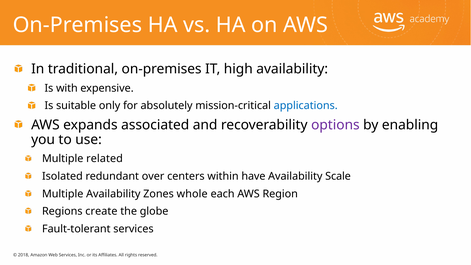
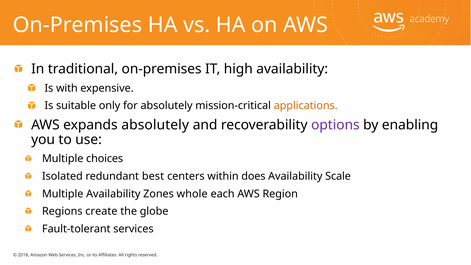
applications colour: blue -> orange (306, 106)
expands associated: associated -> absolutely (155, 125)
related: related -> choices (105, 159)
over: over -> best (153, 176)
have: have -> does (253, 176)
